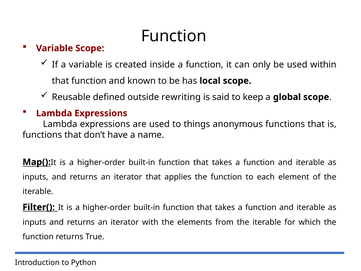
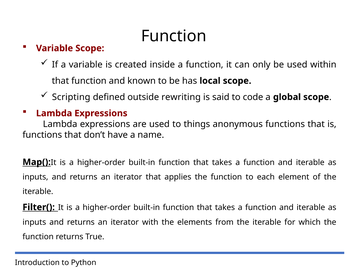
Reusable: Reusable -> Scripting (71, 97)
keep: keep -> code (253, 97)
